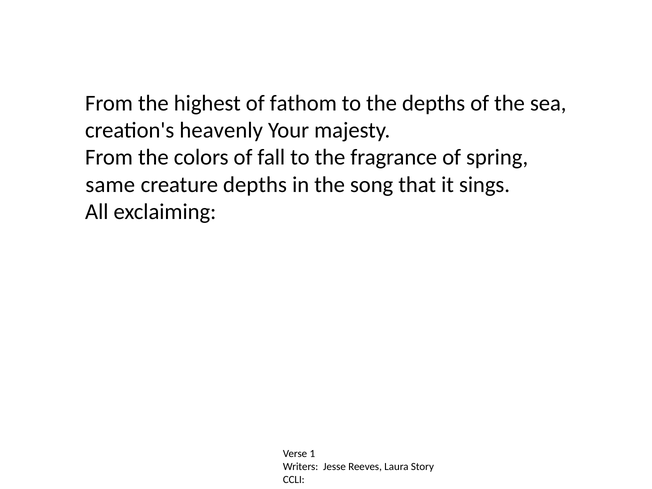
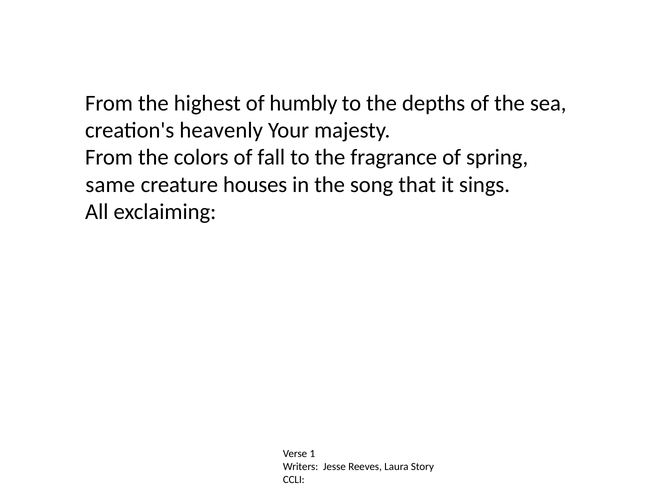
fathom: fathom -> humbly (303, 103)
creature depths: depths -> houses (255, 185)
